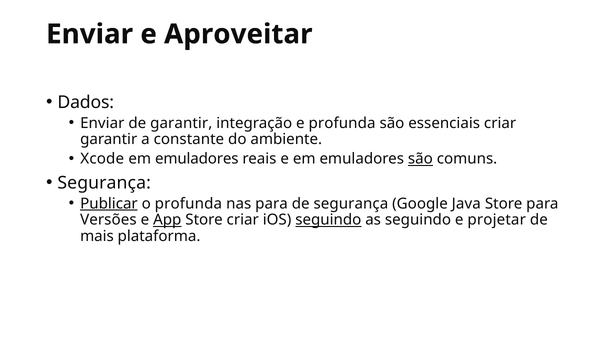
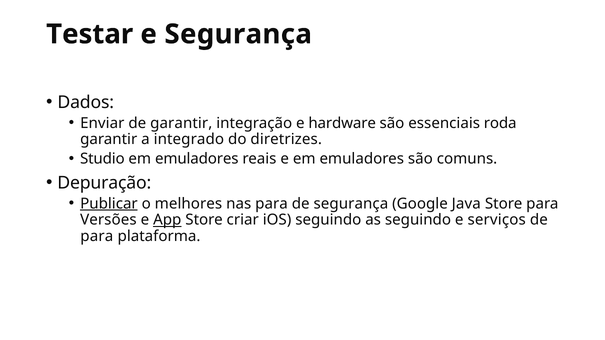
Enviar: Enviar -> Testar (90, 34)
e Aproveitar: Aproveitar -> Segurança (238, 34)
e profunda: profunda -> hardware (342, 123)
essenciais criar: criar -> roda (500, 123)
constante: constante -> integrado (189, 139)
ambiente: ambiente -> diretrizes (286, 139)
Xcode: Xcode -> Studio (102, 159)
são underline: present -> none (420, 159)
Segurança: Segurança -> Depuração (104, 183)
o profunda: profunda -> melhores (188, 204)
seguindo underline: present -> none (328, 220)
projetar: projetar -> serviços (497, 220)
mais: mais -> para (97, 236)
